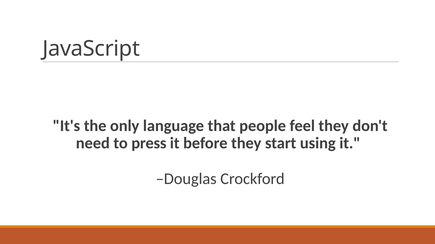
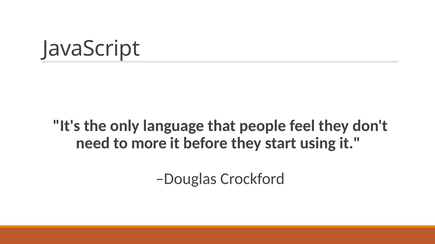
press: press -> more (149, 144)
